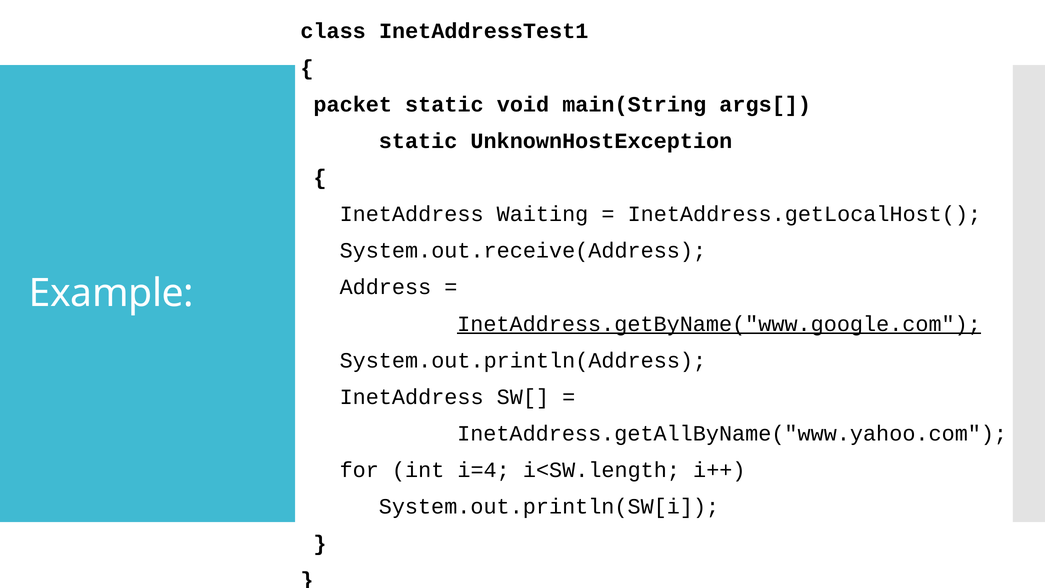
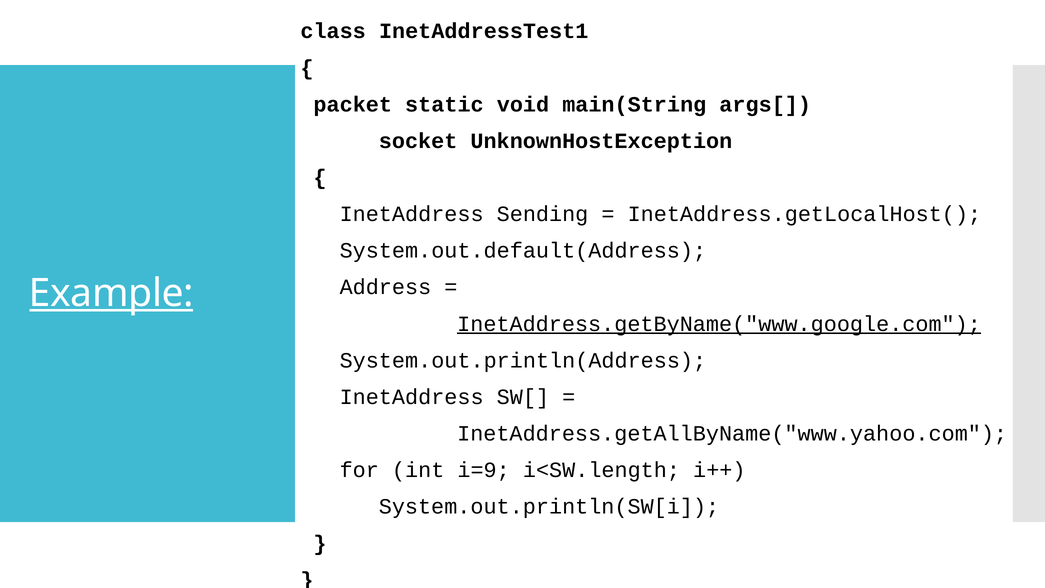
static: static -> socket (418, 141)
Waiting: Waiting -> Sending (543, 214)
System.out.receive(Address: System.out.receive(Address -> System.out.default(Address (523, 251)
Example underline: none -> present (111, 293)
i=4: i=4 -> i=9 (484, 470)
